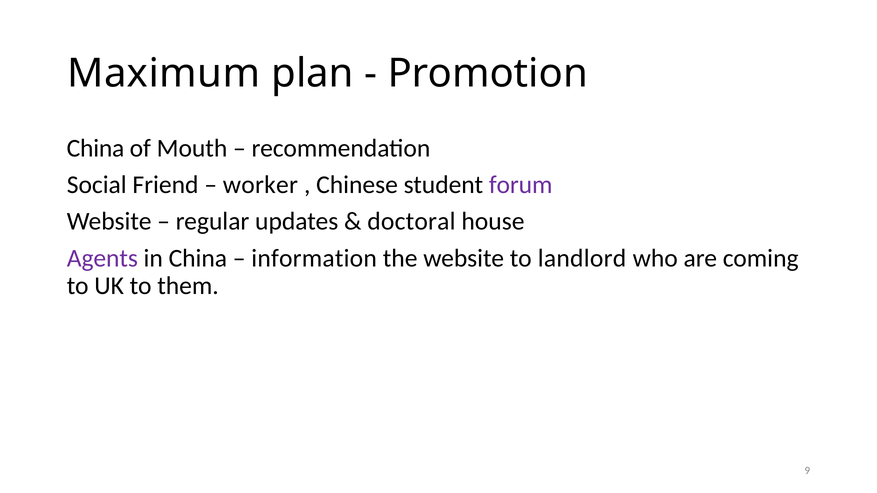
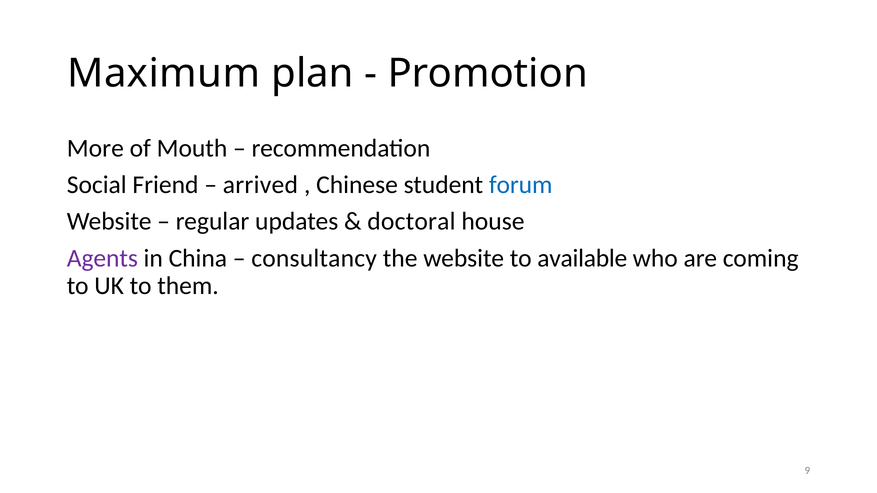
China: China -> More (95, 148)
worker: worker -> arrived (260, 185)
forum colour: purple -> blue (521, 185)
information: information -> consultancy (314, 258)
landlord: landlord -> available (582, 258)
